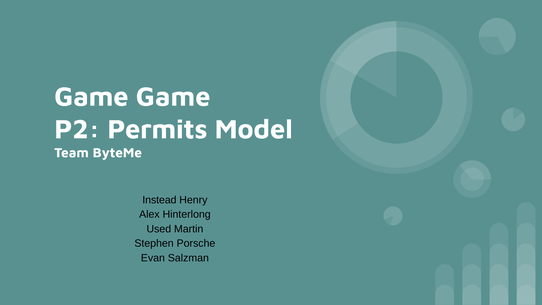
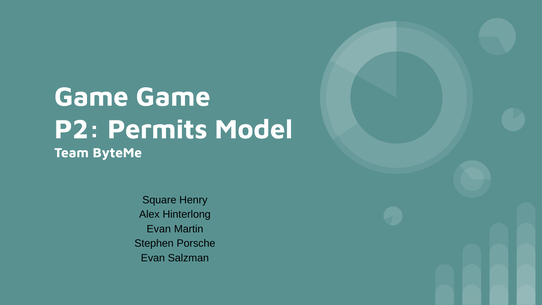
Instead: Instead -> Square (159, 200)
Used: Used -> Evan (159, 229)
